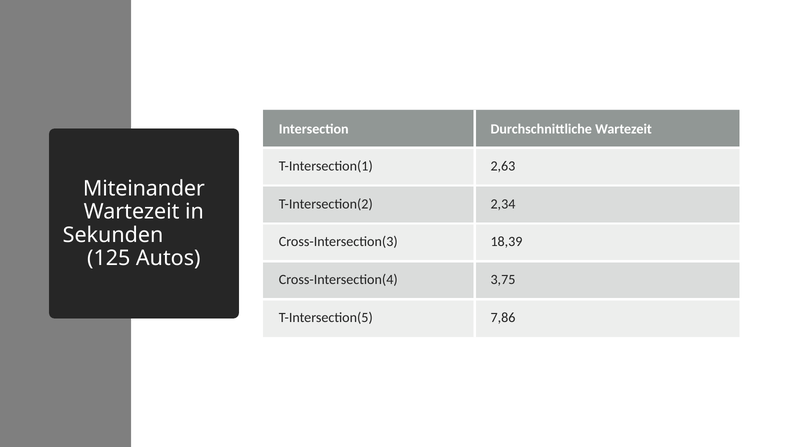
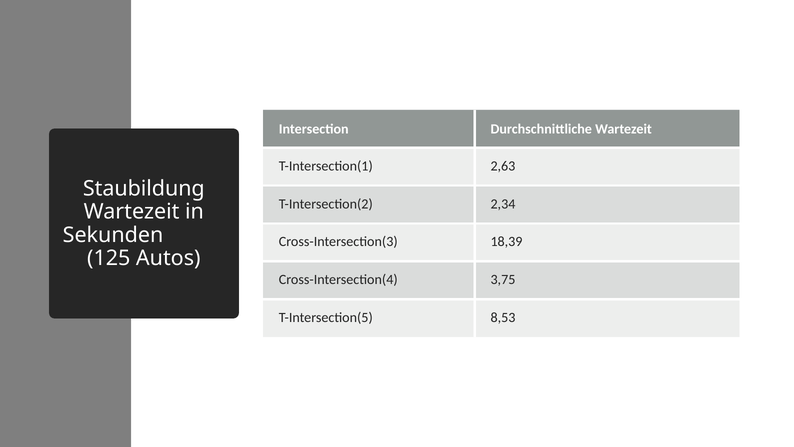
Miteinander: Miteinander -> Staubildung (144, 188)
7,86: 7,86 -> 8,53 (503, 317)
